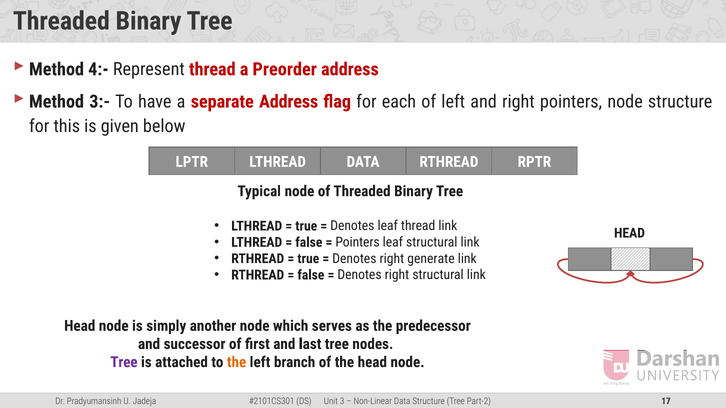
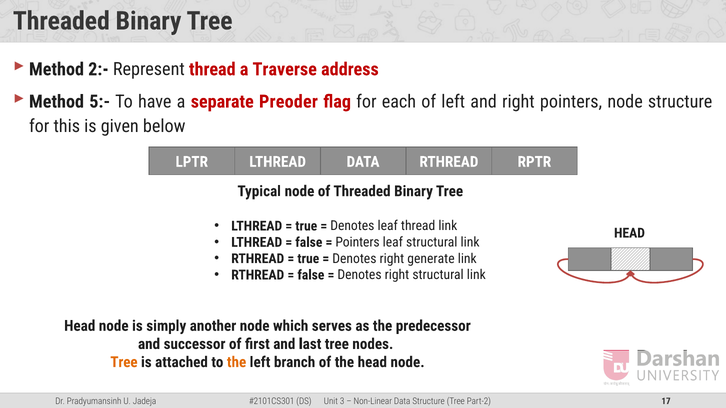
4:-: 4:- -> 2:- (99, 69)
Preorder: Preorder -> Traverse (285, 69)
3:-: 3:- -> 5:- (100, 102)
separate Address: Address -> Preoder (288, 102)
Tree colour: purple -> orange (124, 362)
